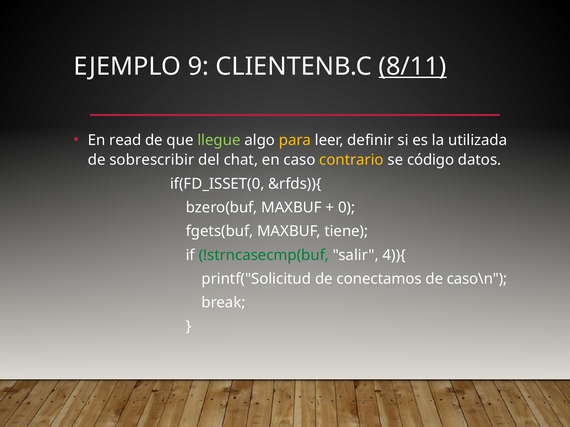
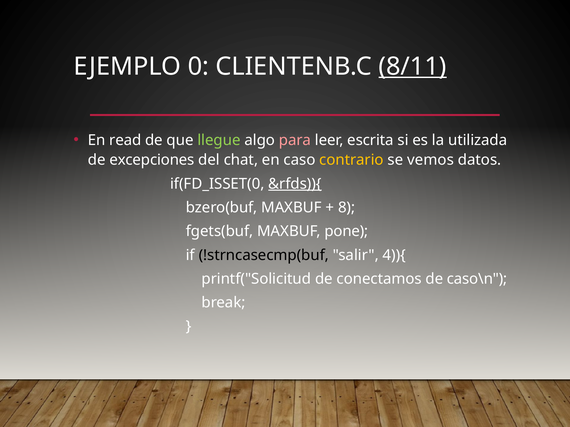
9: 9 -> 0 (198, 67)
para colour: yellow -> pink (295, 140)
definir: definir -> escrita (371, 140)
sobrescribir: sobrescribir -> excepciones (152, 160)
código: código -> vemos (431, 160)
&rfds)){ underline: none -> present (295, 184)
0: 0 -> 8 (347, 208)
tiene: tiene -> pone (346, 232)
!strncasecmp(buf colour: green -> black (264, 255)
